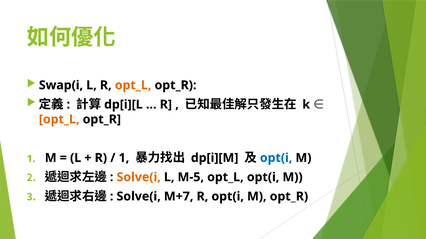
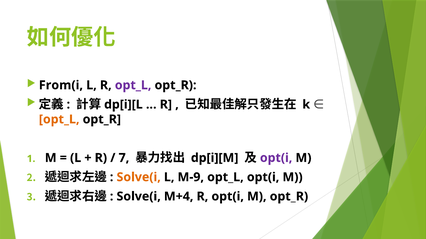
Swap(i: Swap(i -> From(i (61, 85)
opt_L colour: orange -> purple (133, 85)
1: 1 -> 7 (124, 158)
opt(i colour: blue -> purple (276, 158)
M-5: M-5 -> M-9 (191, 178)
M+7: M+7 -> M+4 (179, 197)
